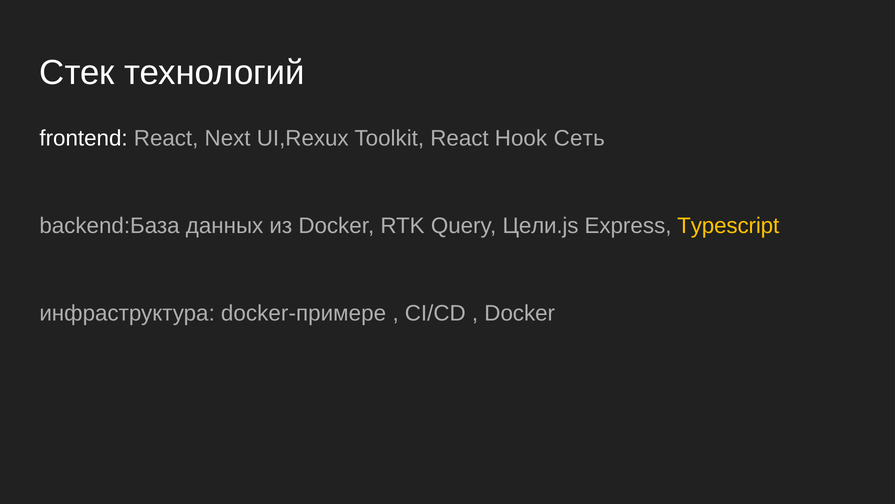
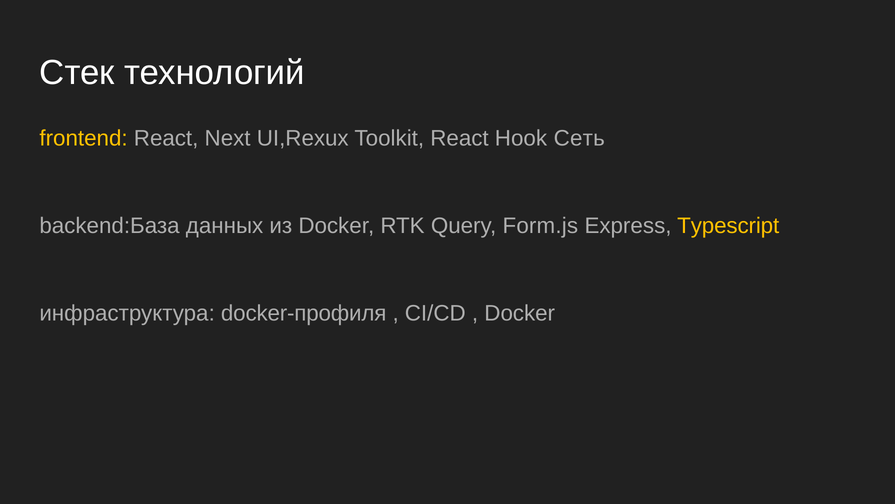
frontend colour: white -> yellow (84, 138)
Цели.js: Цели.js -> Form.js (540, 226)
docker-примере: docker-примере -> docker-профиля (304, 313)
